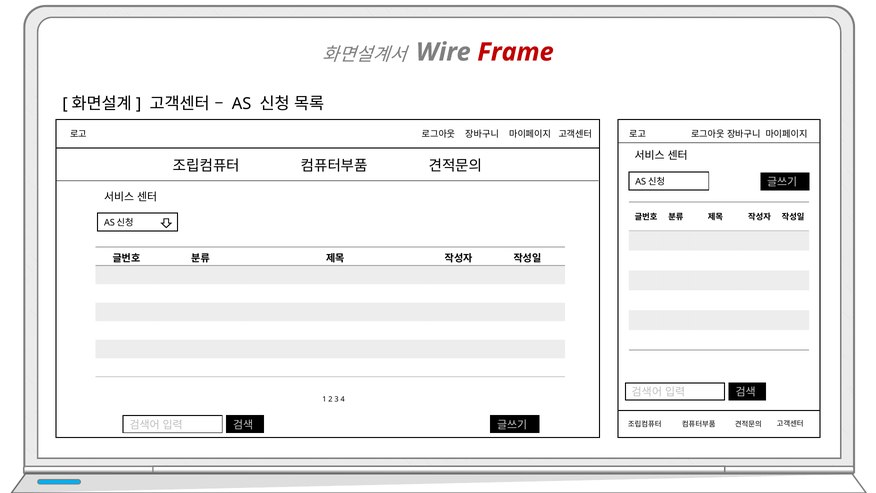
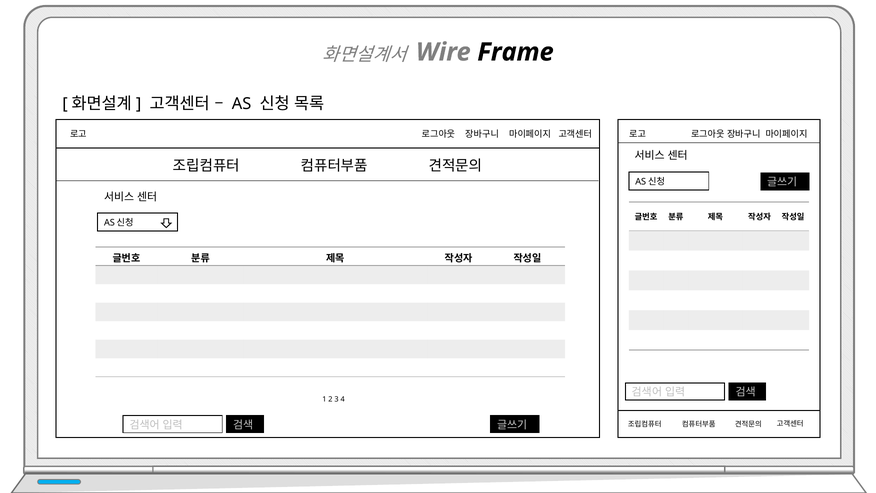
Frame colour: red -> black (516, 52)
